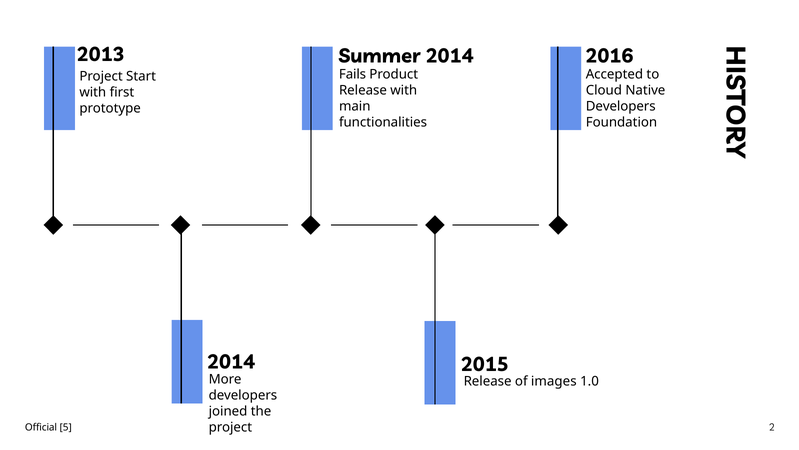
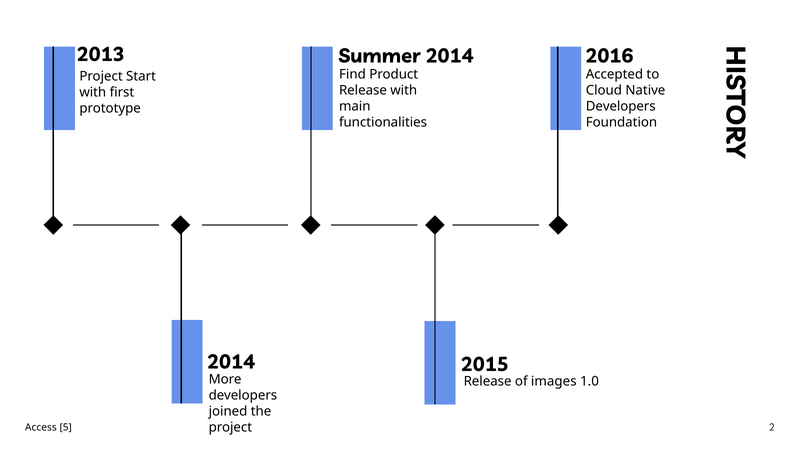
Fails: Fails -> Find (352, 74)
Official: Official -> Access (41, 427)
